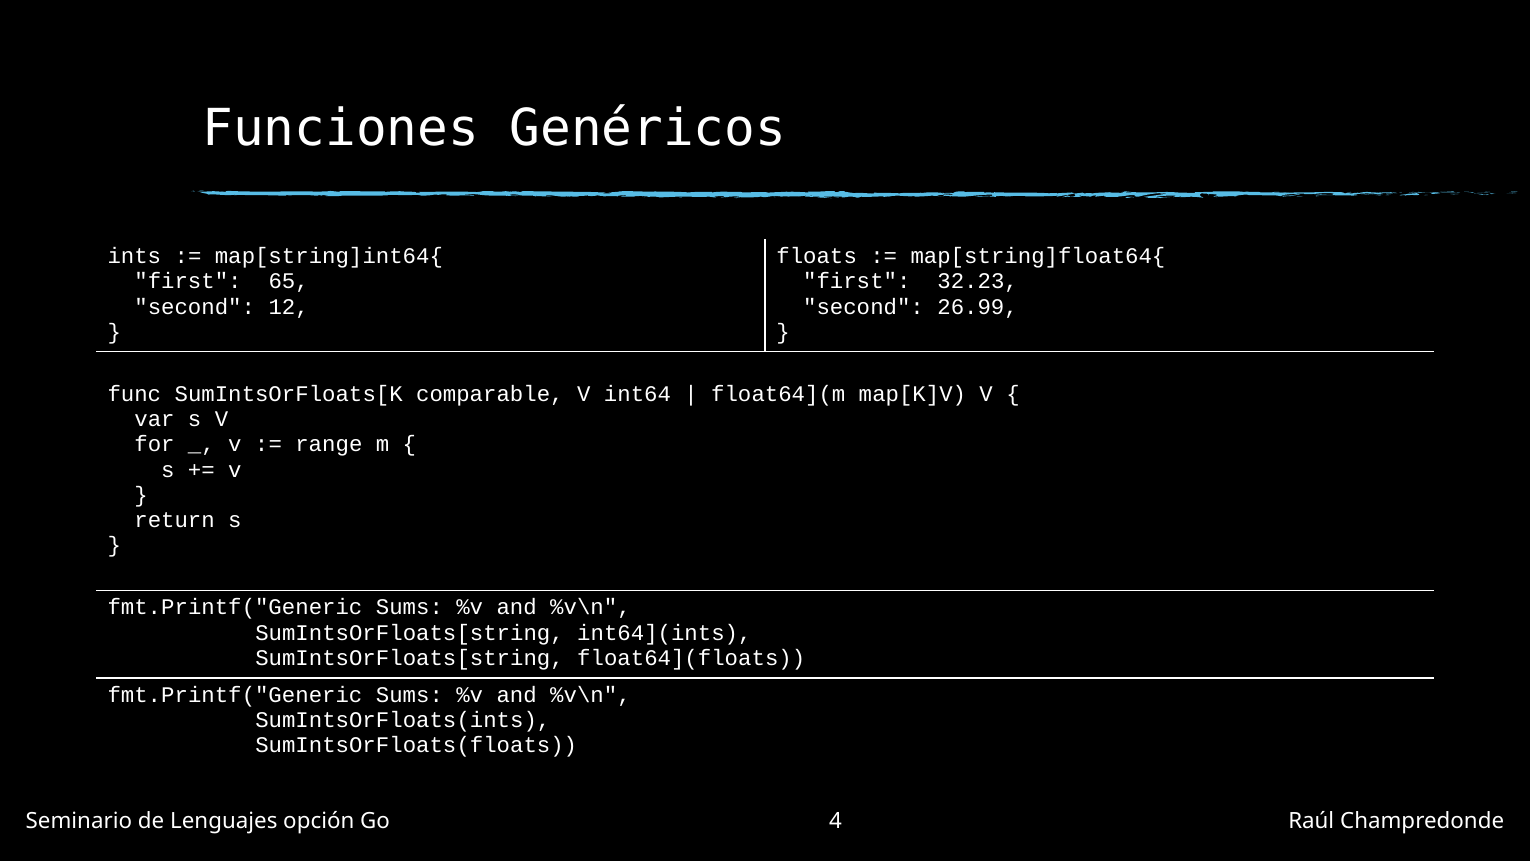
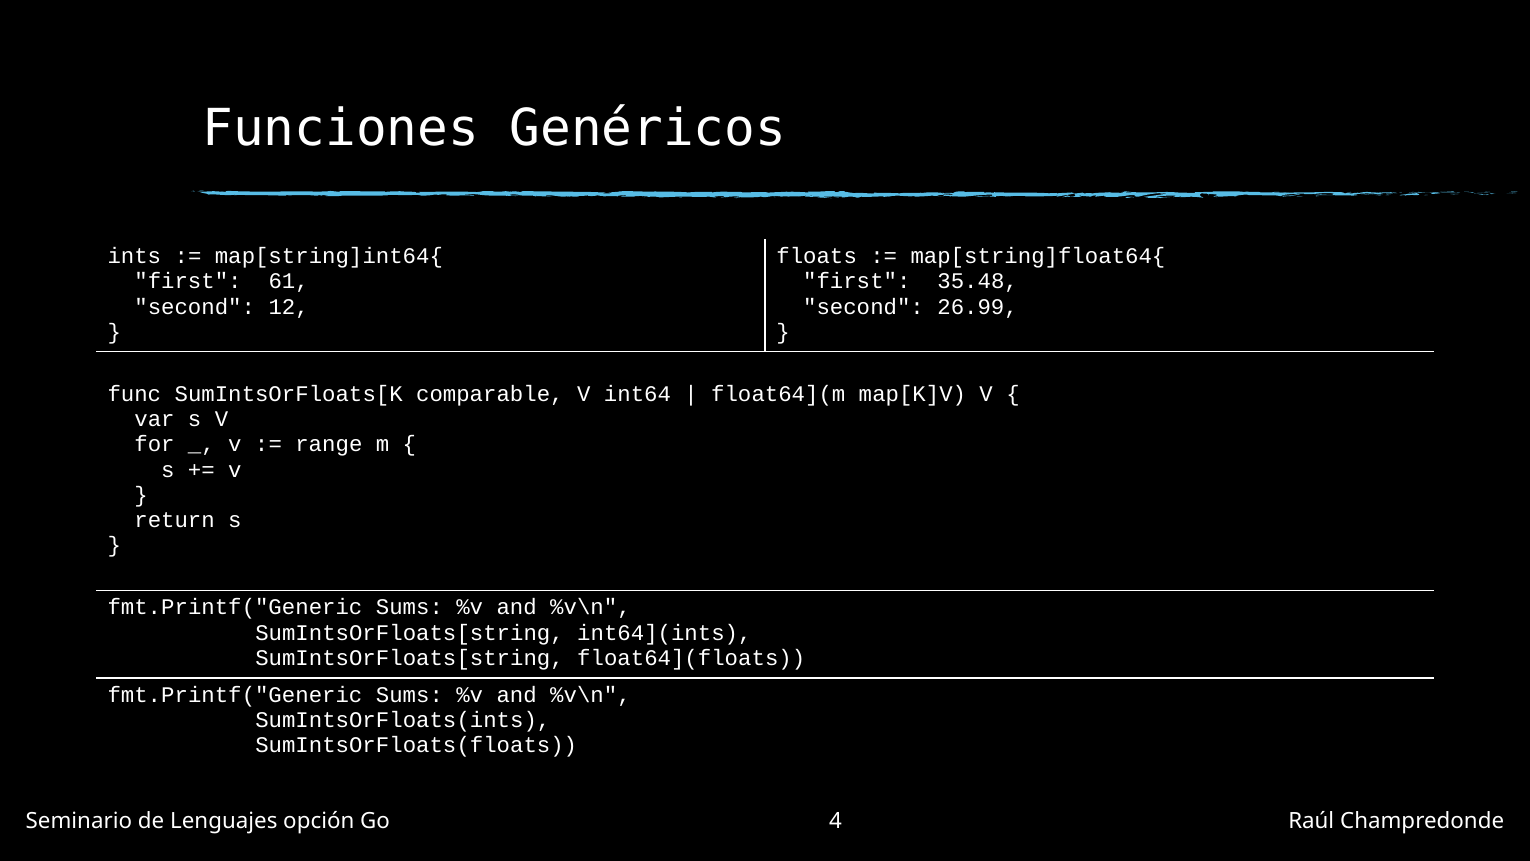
65: 65 -> 61 (289, 281)
32.23: 32.23 -> 35.48 (978, 281)
